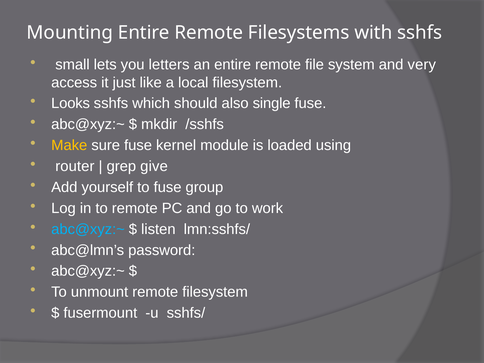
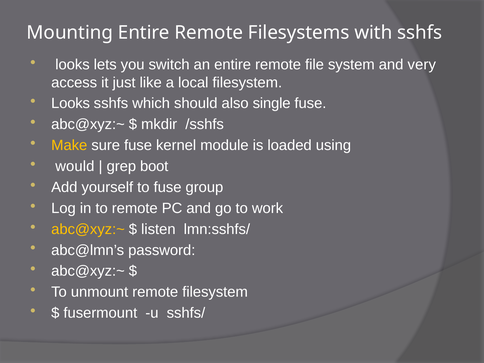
small: small -> looks (72, 65)
letters: letters -> switch (169, 65)
router: router -> would (75, 166)
give: give -> boot (154, 166)
abc@xyz:~ colour: light blue -> yellow (88, 229)
